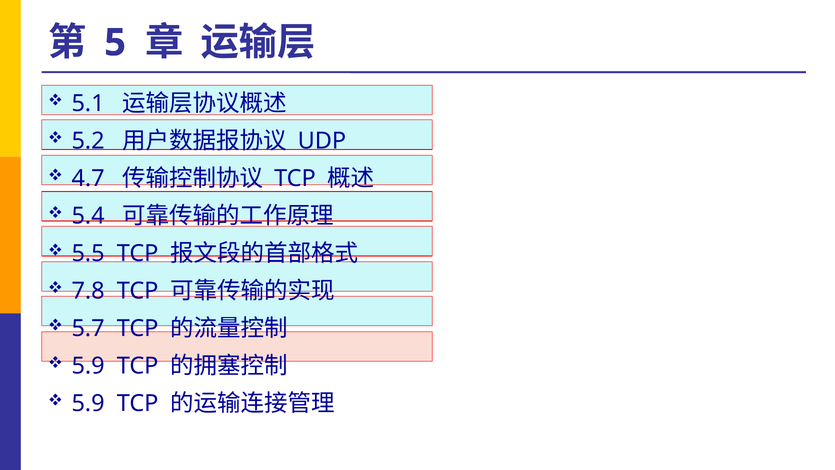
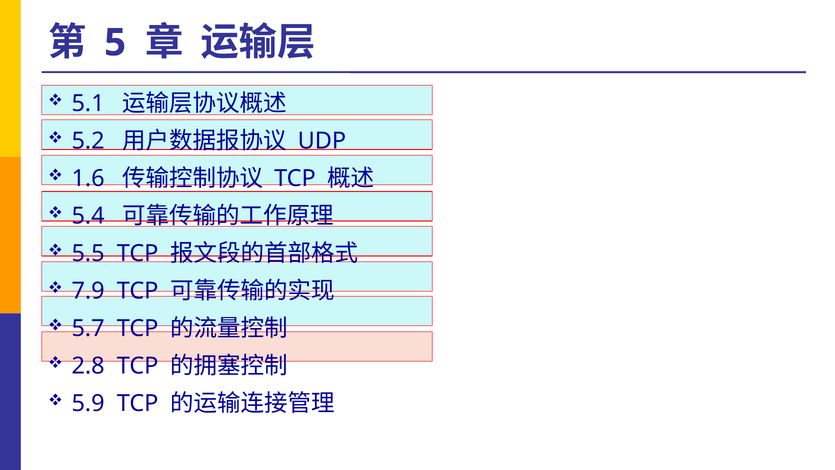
4.7: 4.7 -> 1.6 (88, 178)
7.8: 7.8 -> 7.9 (88, 291)
5.9: 5.9 -> 2.8 (88, 366)
